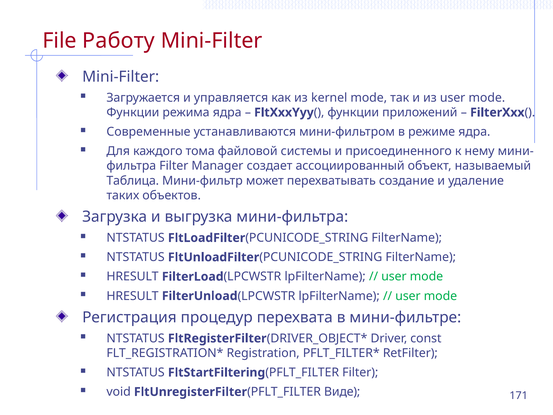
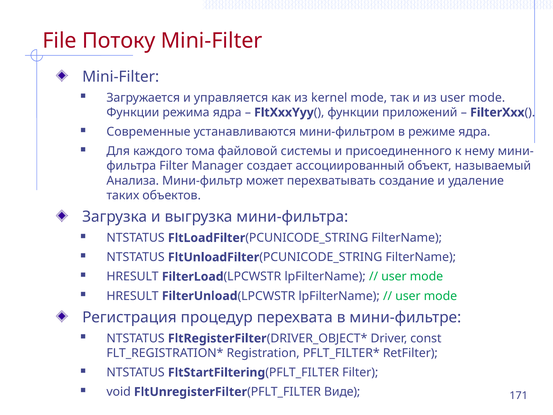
Работу: Работу -> Потоку (119, 41)
Таблица: Таблица -> Анализа (133, 181)
